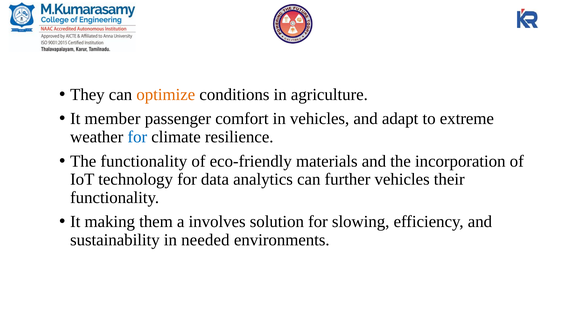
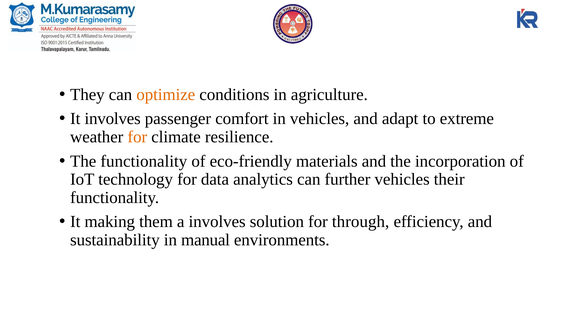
It member: member -> involves (113, 119)
for colour: blue -> orange (137, 137)
slowing: slowing -> through (361, 222)
needed: needed -> manual (206, 240)
